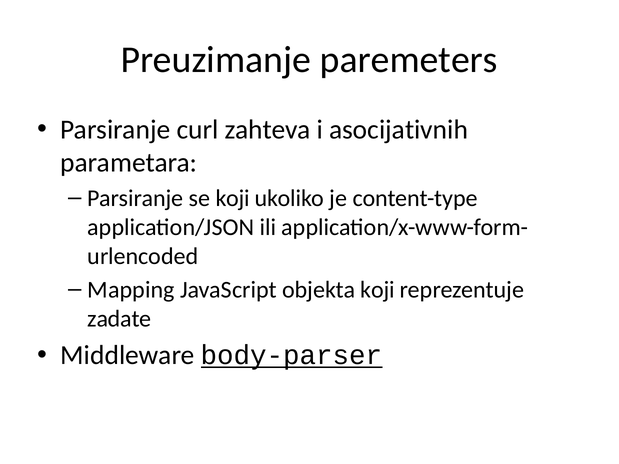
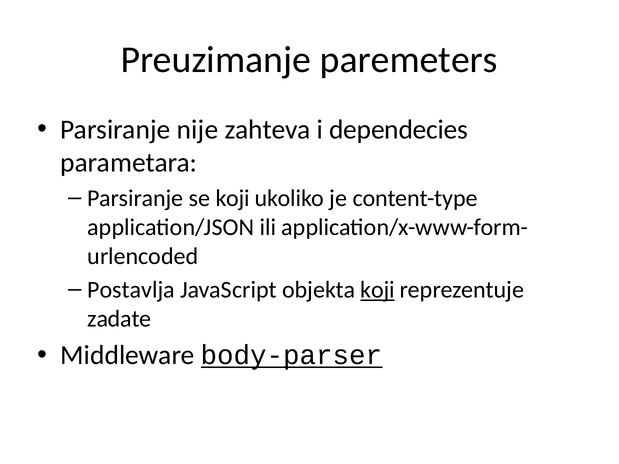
curl: curl -> nije (197, 130)
asocijativnih: asocijativnih -> dependecies (399, 130)
Mapping: Mapping -> Postavlja (131, 290)
koji underline: none -> present (378, 290)
